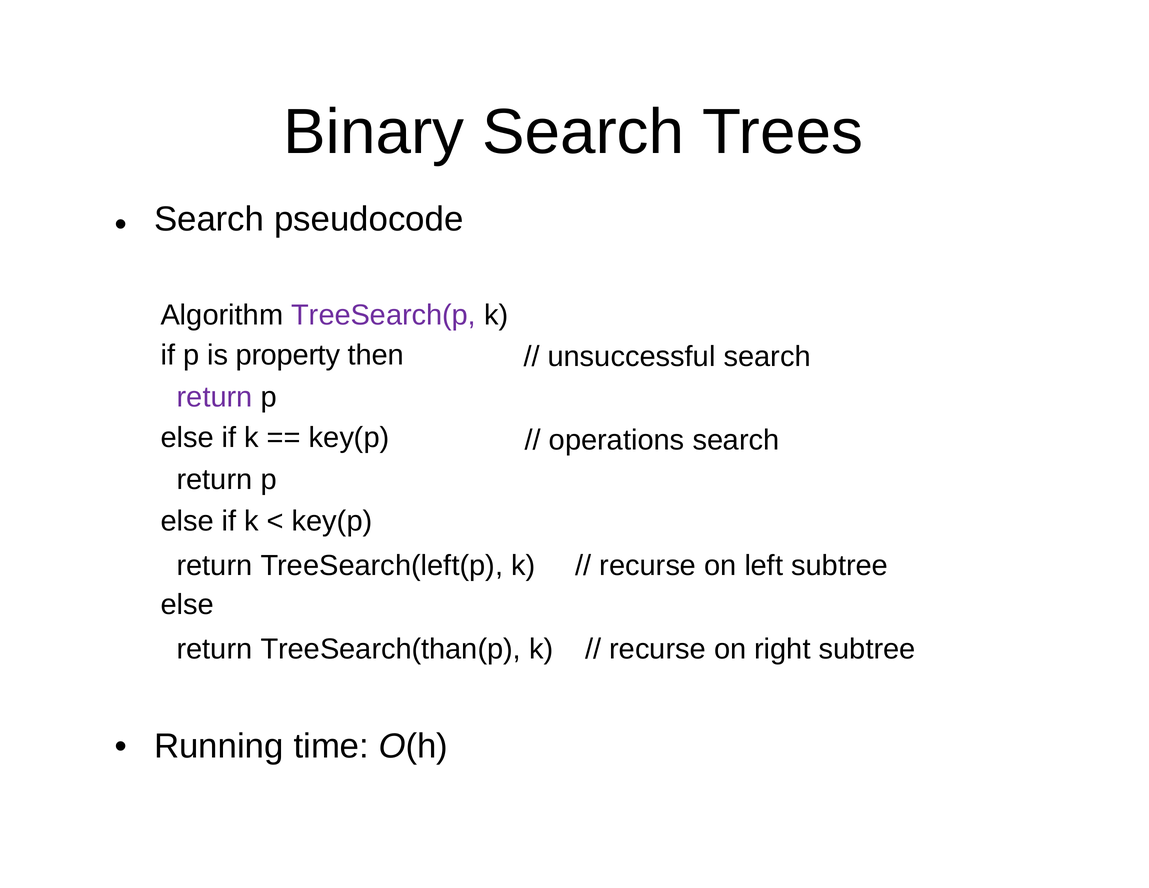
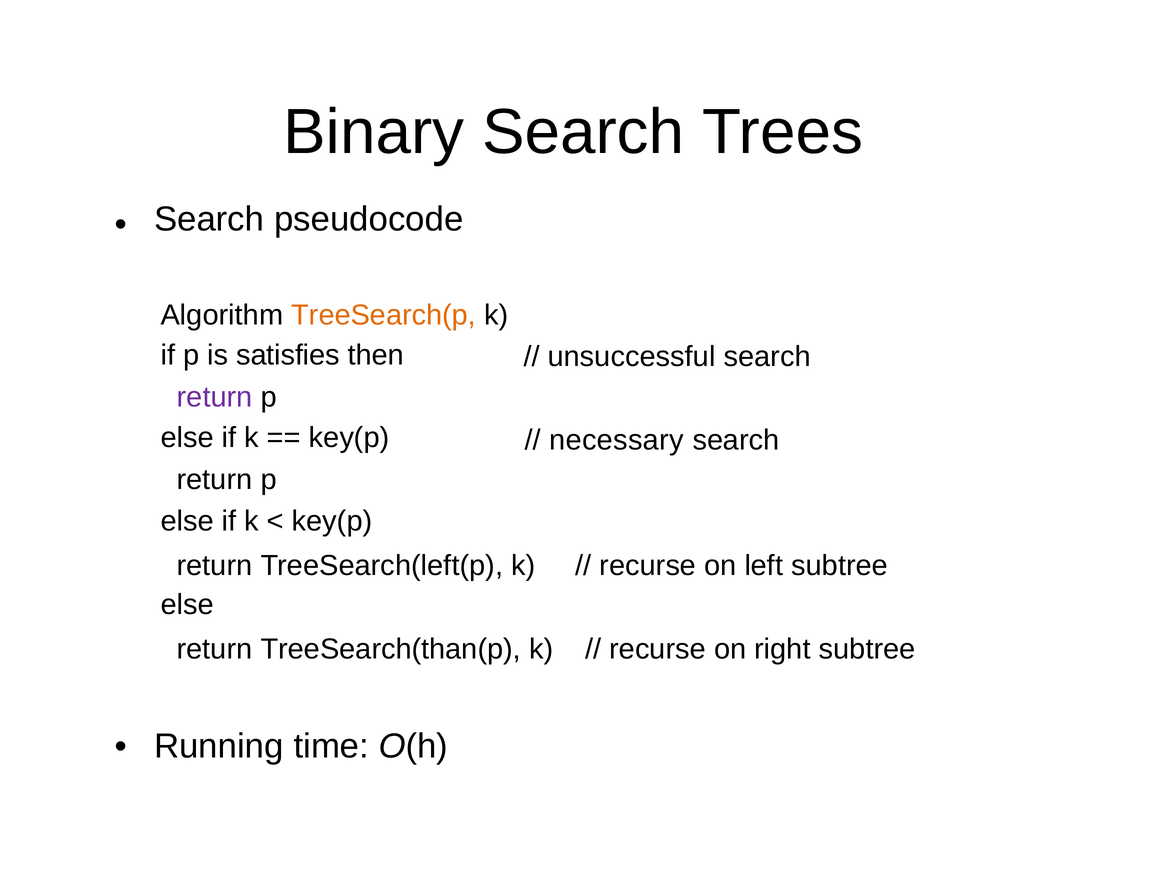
TreeSearch(p colour: purple -> orange (384, 315)
property: property -> satisfies (288, 355)
operations: operations -> necessary (616, 440)
